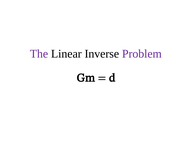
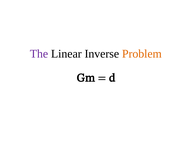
Problem colour: purple -> orange (142, 54)
